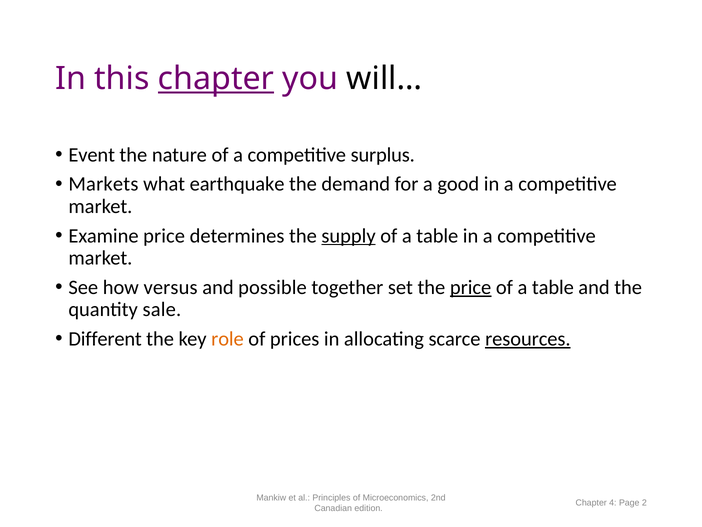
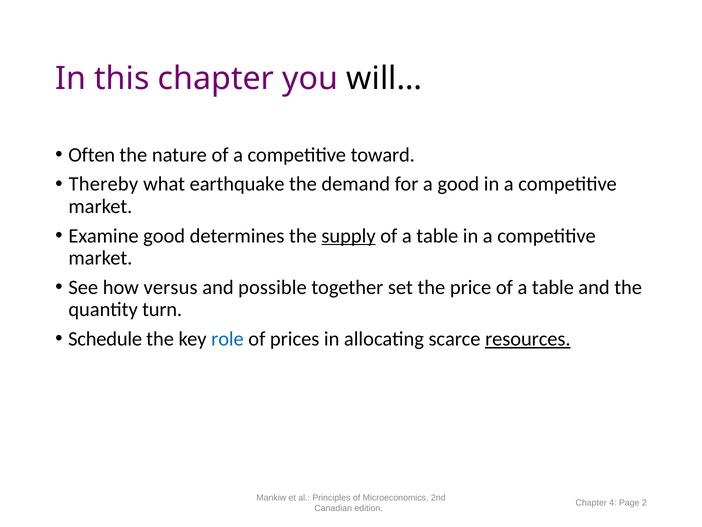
chapter underline: present -> none (216, 79)
Event: Event -> Often (92, 155)
surplus: surplus -> toward (383, 155)
Markets: Markets -> Thereby (103, 184)
Examine price: price -> good (164, 236)
price underline: present -> none (471, 287)
sale: sale -> turn (162, 309)
Different: Different -> Schedule (105, 339)
role colour: orange -> blue (227, 339)
